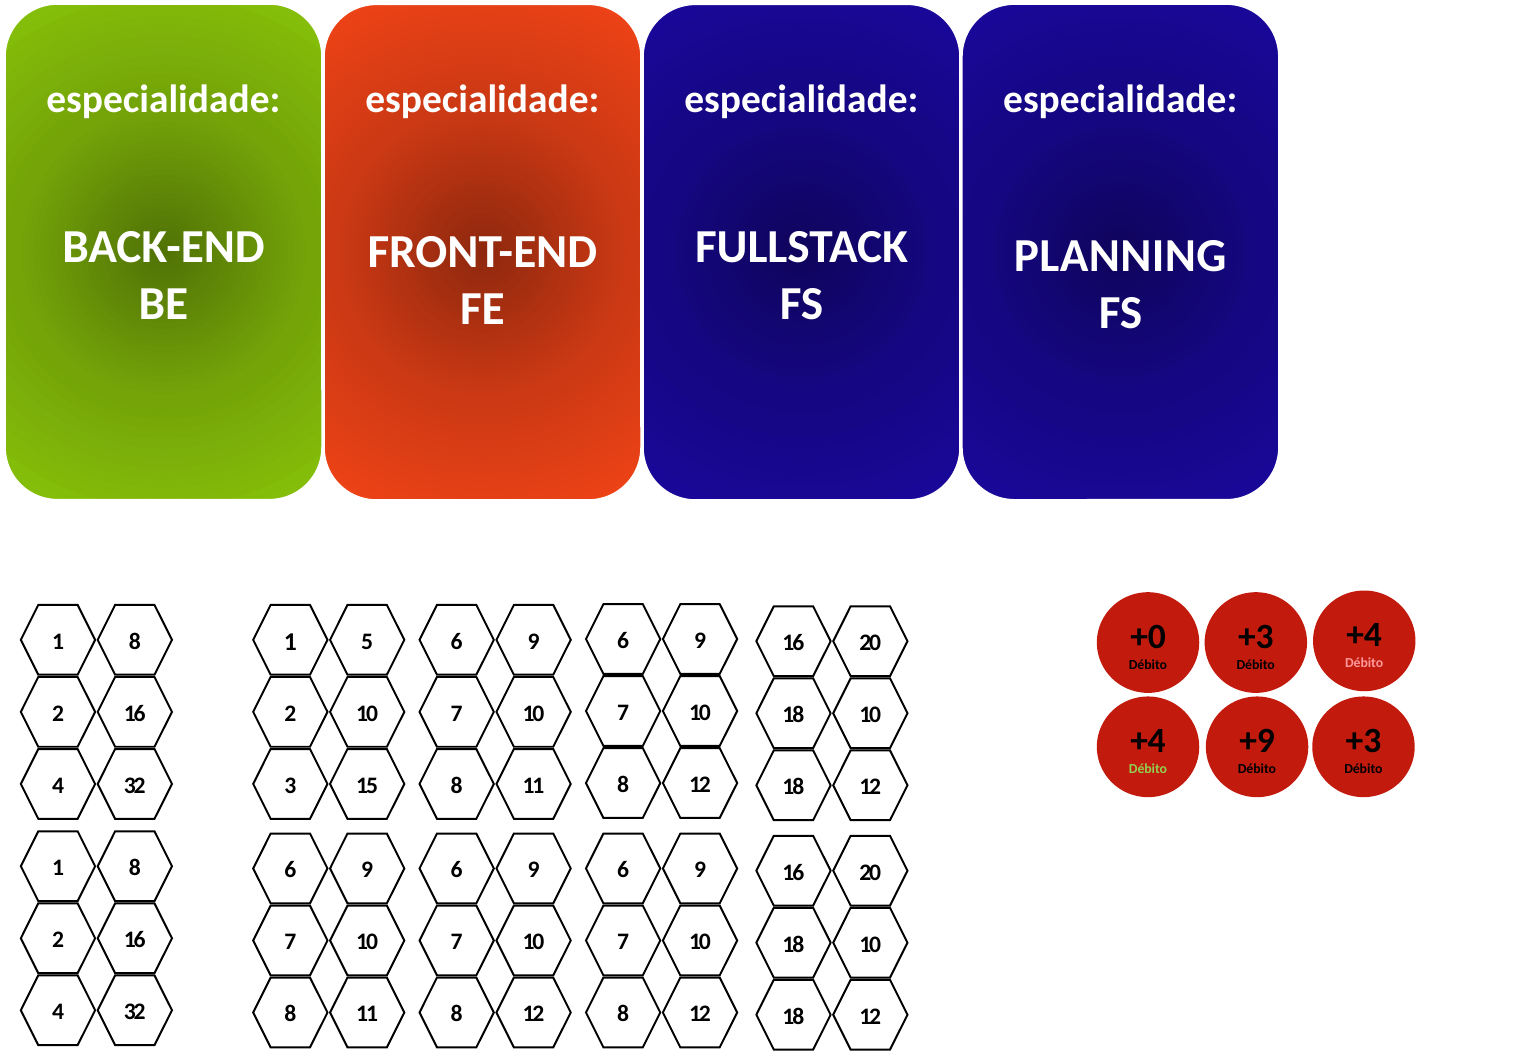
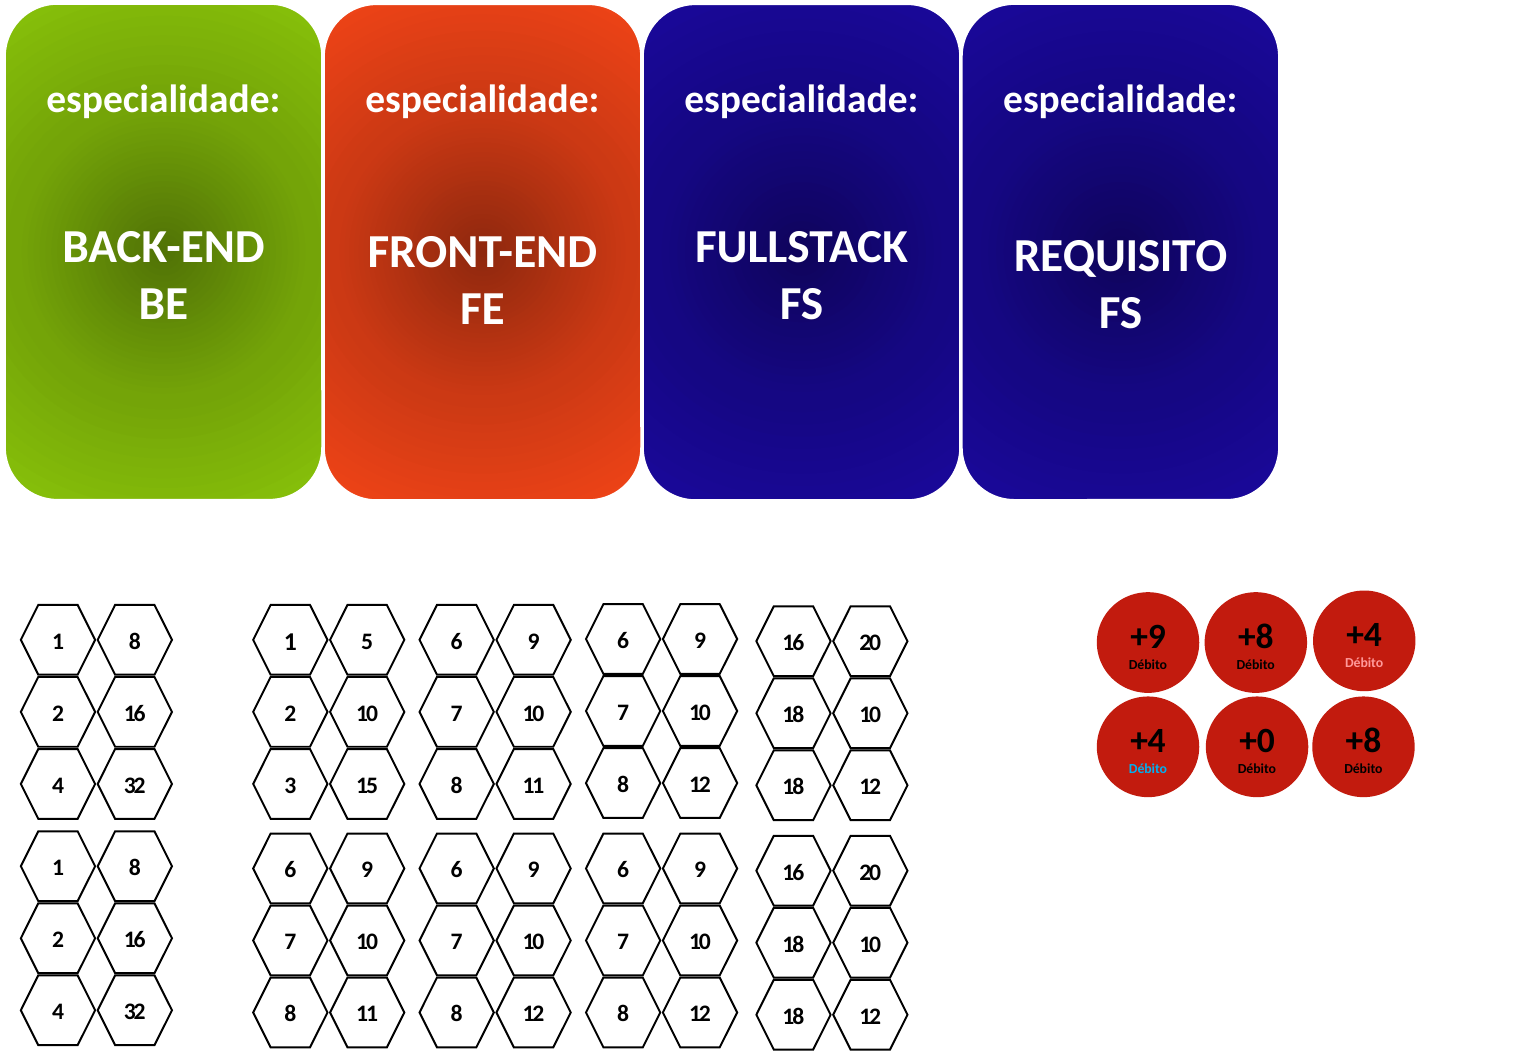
PLANNING: PLANNING -> REQUISITO (1121, 256)
+0: +0 -> +9 (1148, 637)
+3: +3 -> +8 (1256, 637)
+9: +9 -> +0 (1257, 741)
+3: +3 -> +8 (1363, 741)
Débito colour: light green -> light blue (1148, 769)
